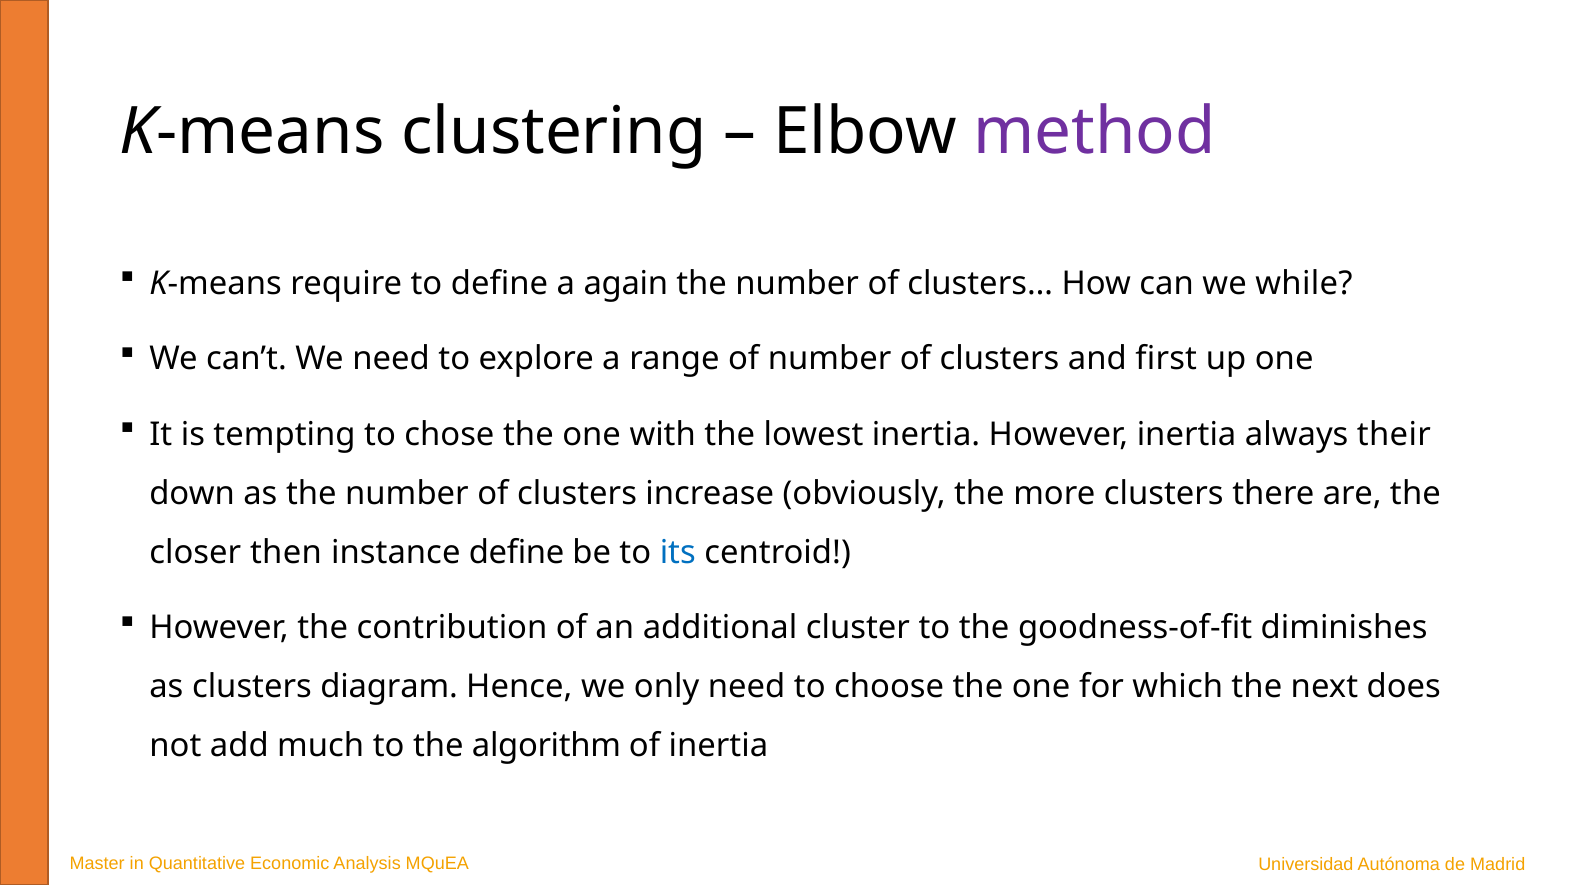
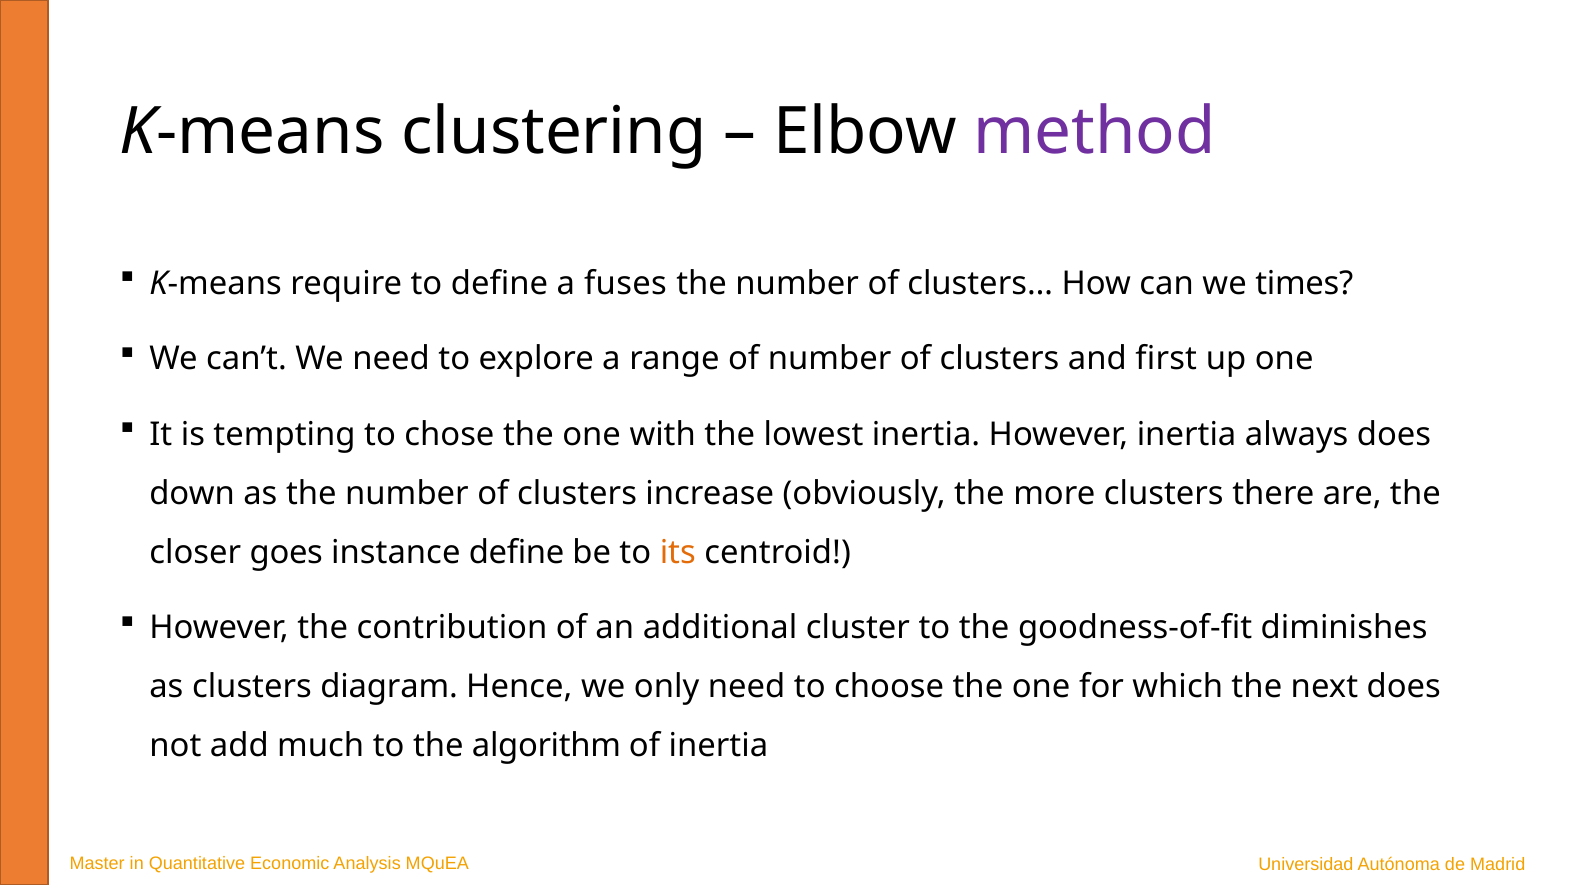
again: again -> fuses (626, 283)
while: while -> times (1304, 283)
always their: their -> does (1394, 434)
then: then -> goes (286, 552)
its colour: blue -> orange (678, 552)
